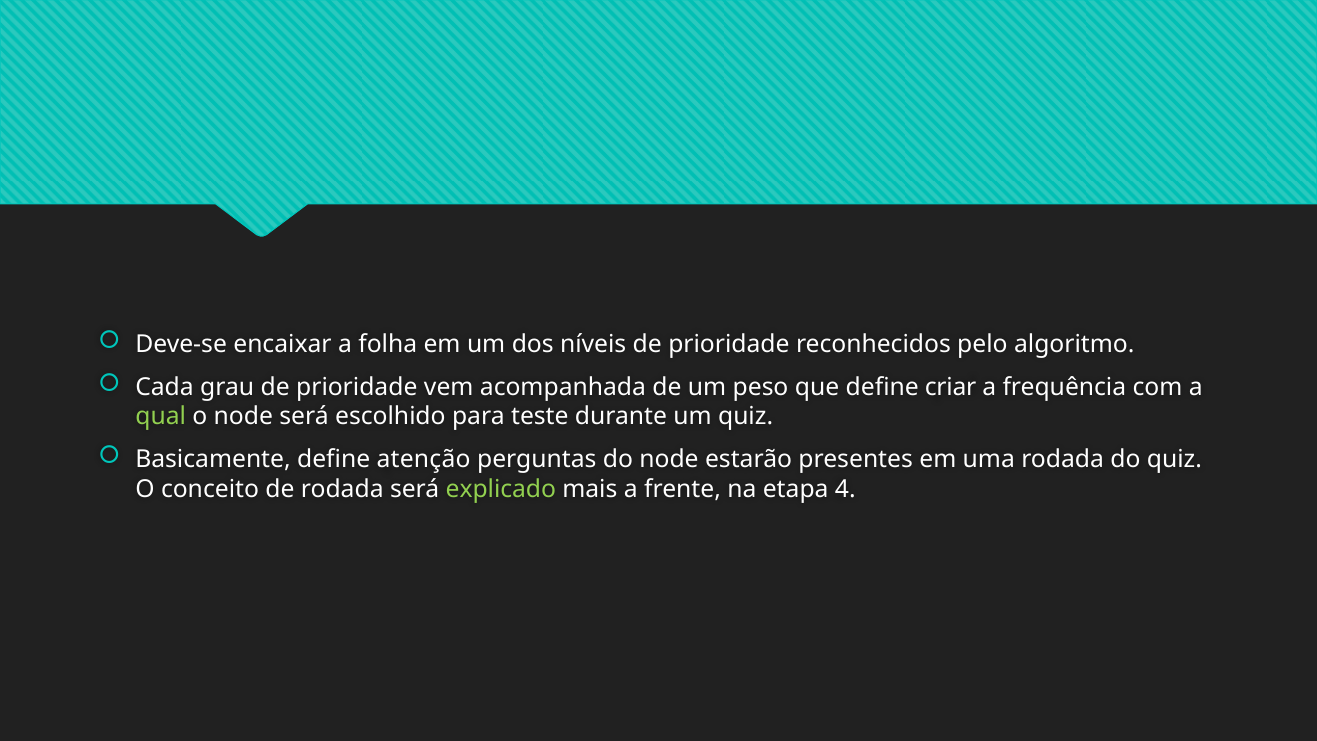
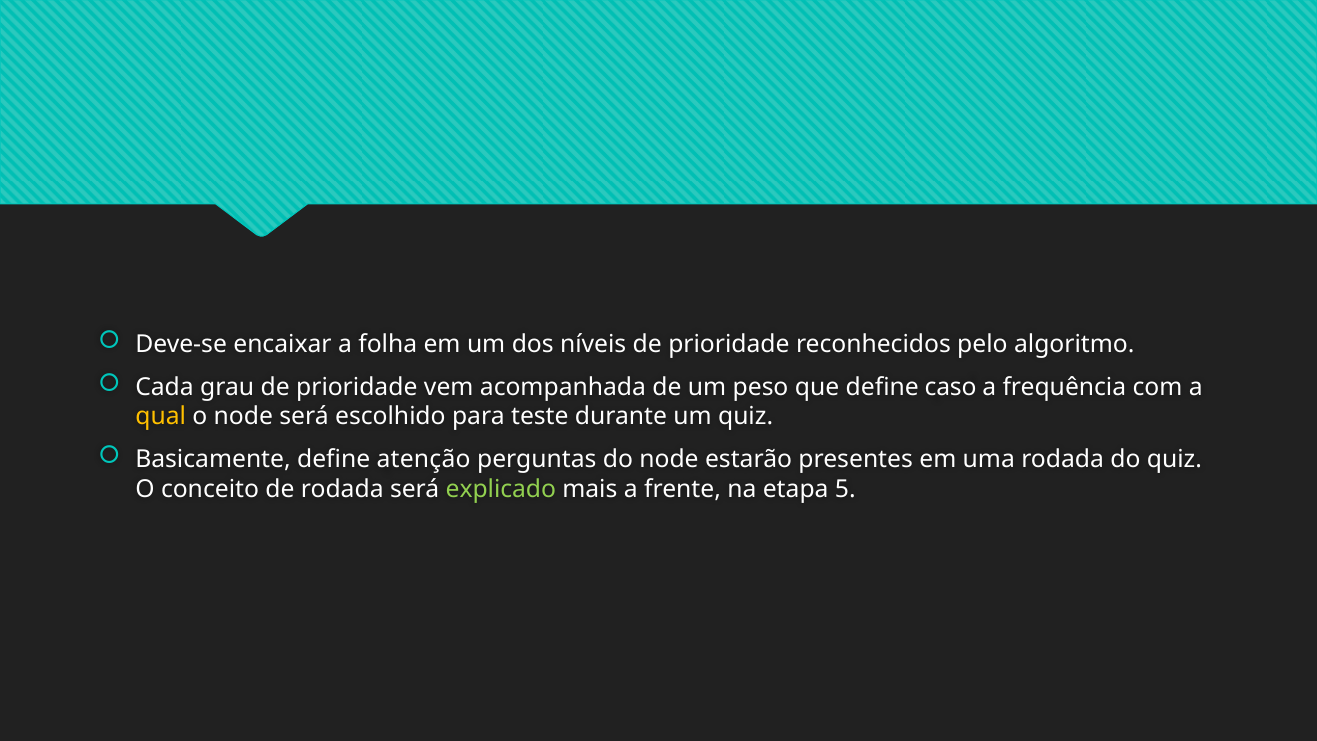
criar: criar -> caso (951, 387)
qual colour: light green -> yellow (161, 417)
4: 4 -> 5 (845, 489)
